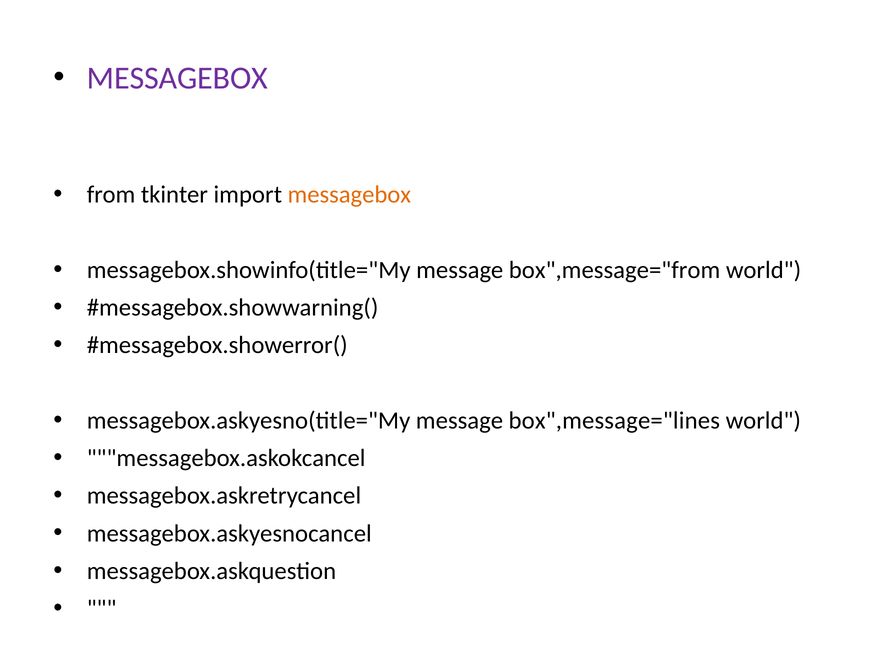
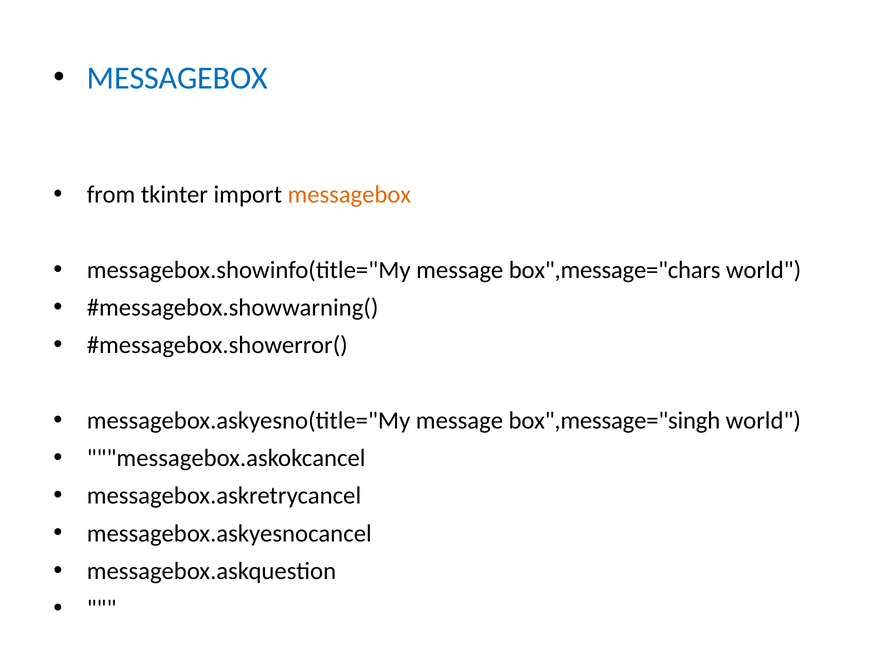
MESSAGEBOX colour: purple -> blue (177, 78)
box",message="from: box",message="from -> box",message="chars (615, 270)
box",message="lines: box",message="lines -> box",message="singh (614, 420)
